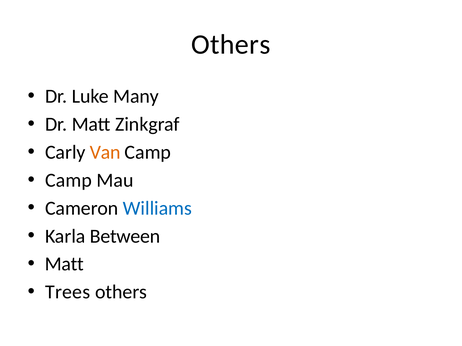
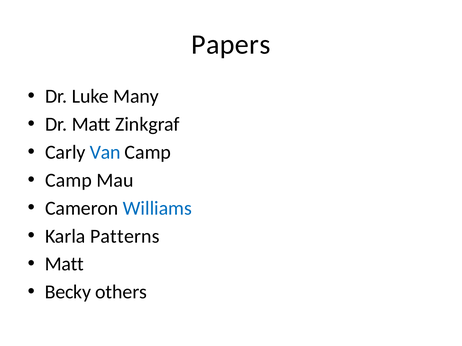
Others: Others -> Papers (231, 45)
Van colour: orange -> blue (105, 152)
Between: Between -> Patterns (125, 236)
Trees: Trees -> Becky (68, 292)
